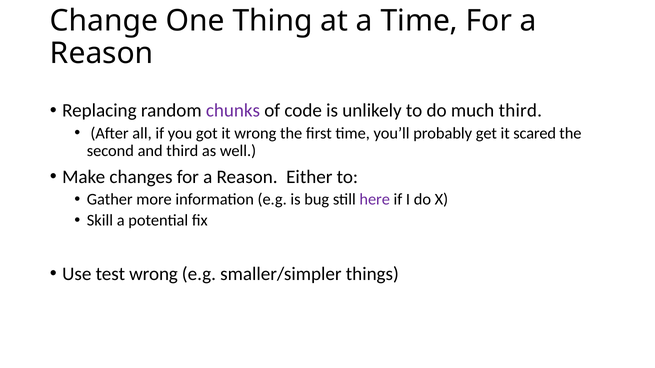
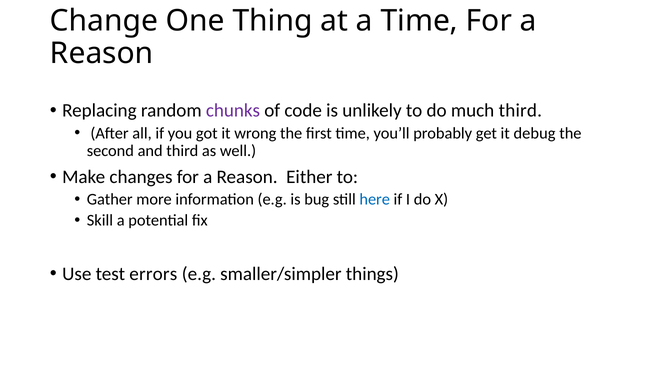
scared: scared -> debug (535, 133)
here colour: purple -> blue (375, 200)
test wrong: wrong -> errors (153, 274)
